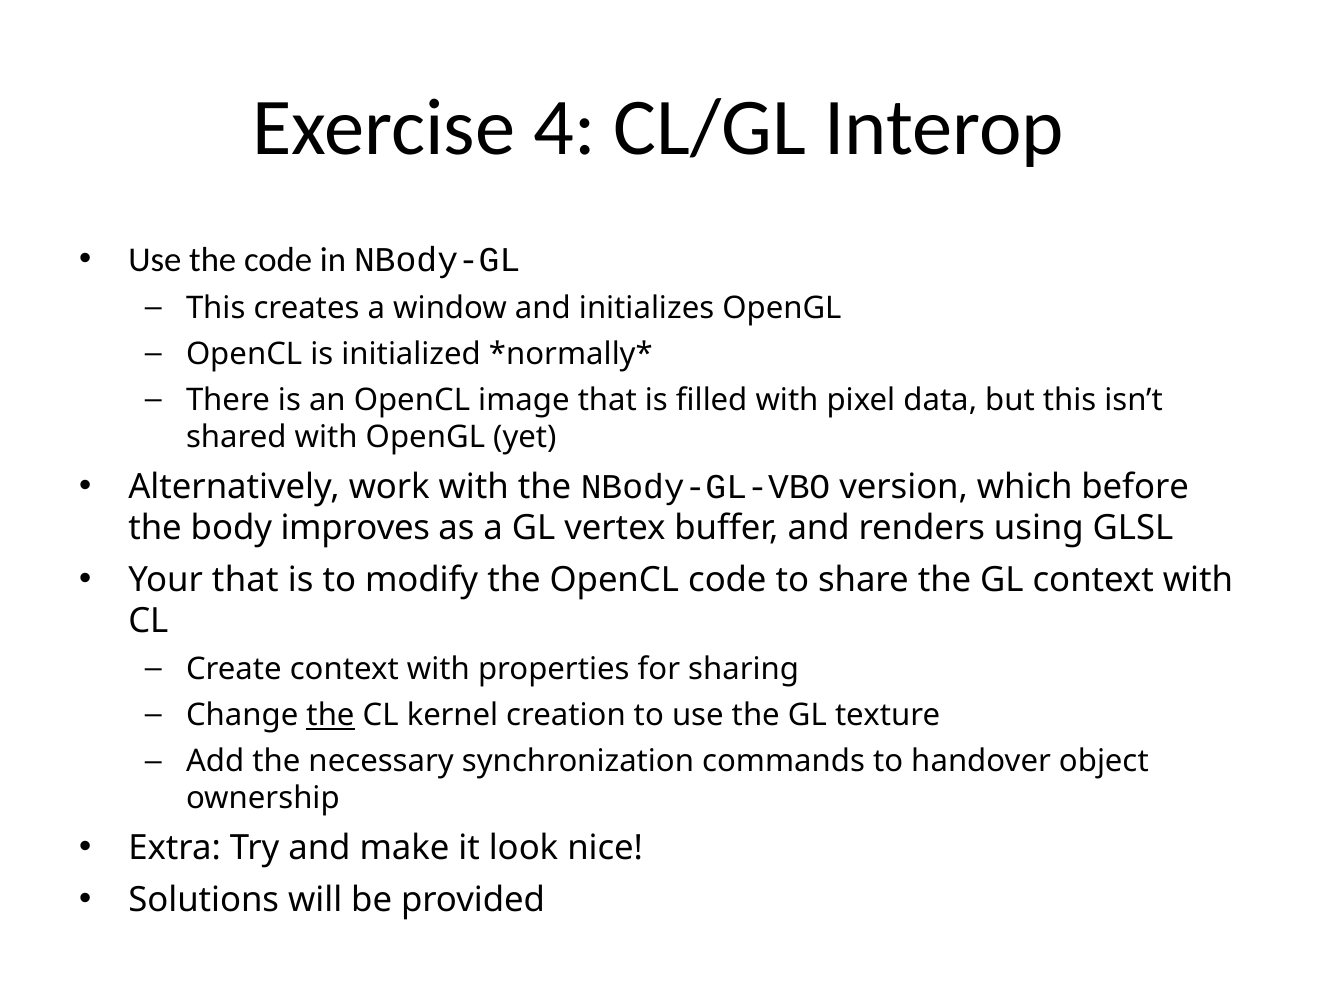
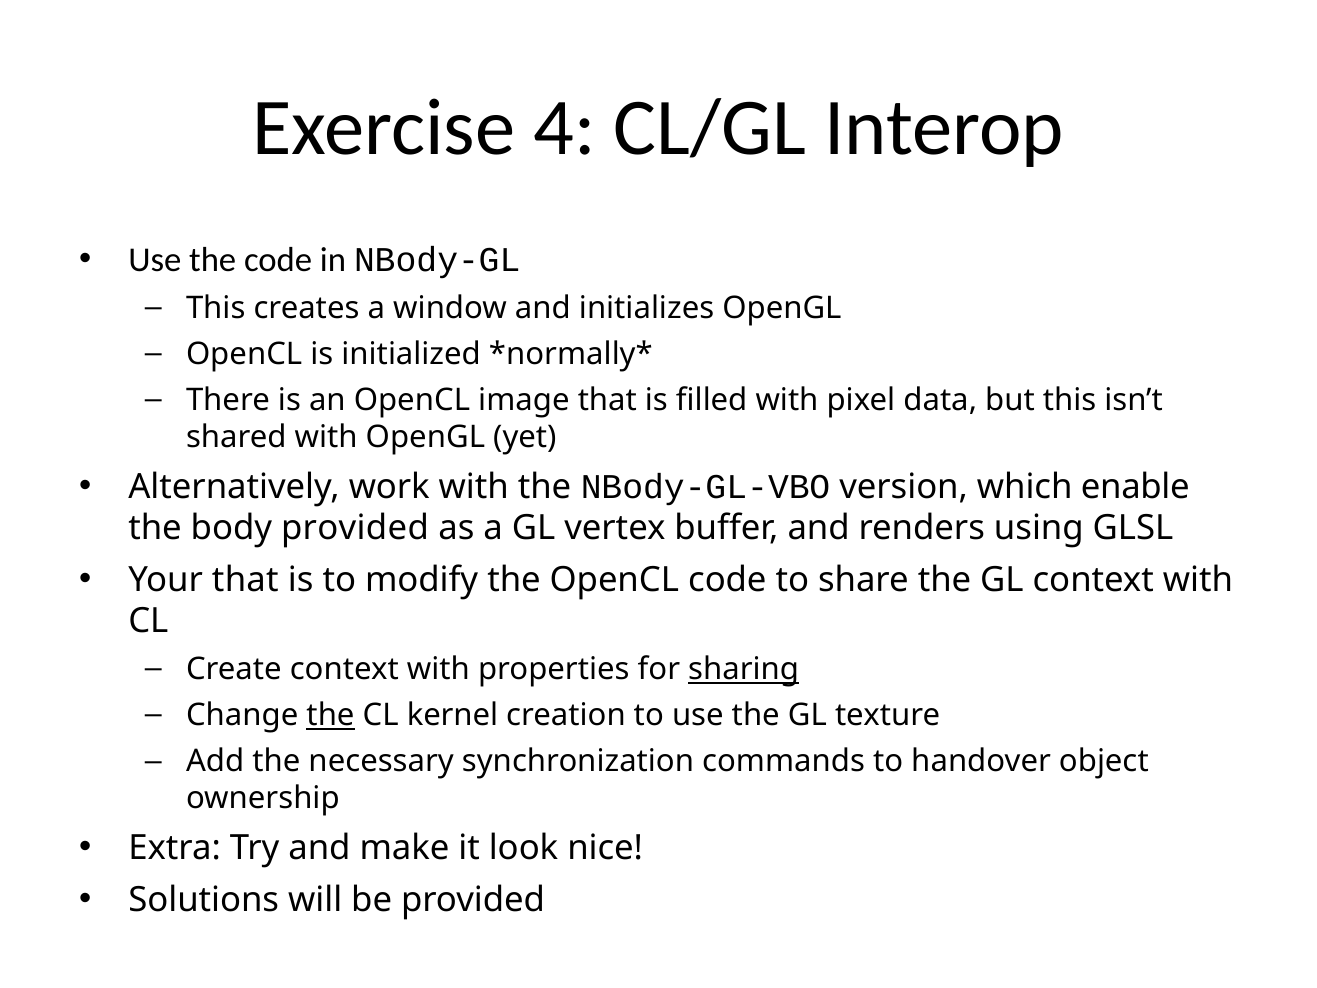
before: before -> enable (1135, 487)
body improves: improves -> provided (355, 528)
sharing underline: none -> present (744, 669)
